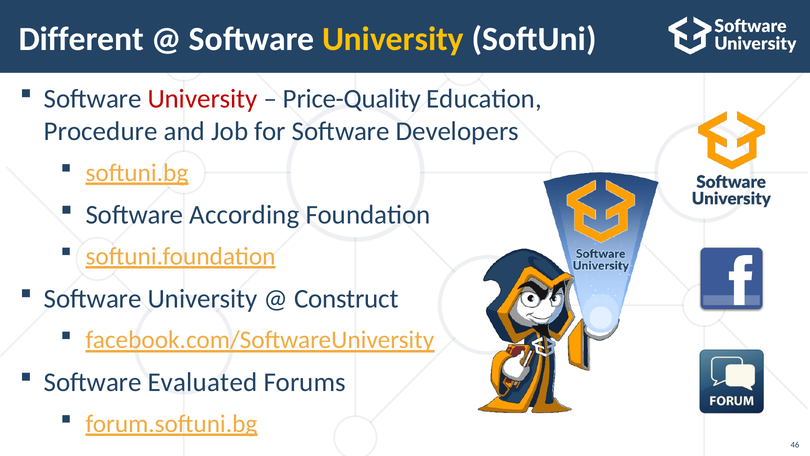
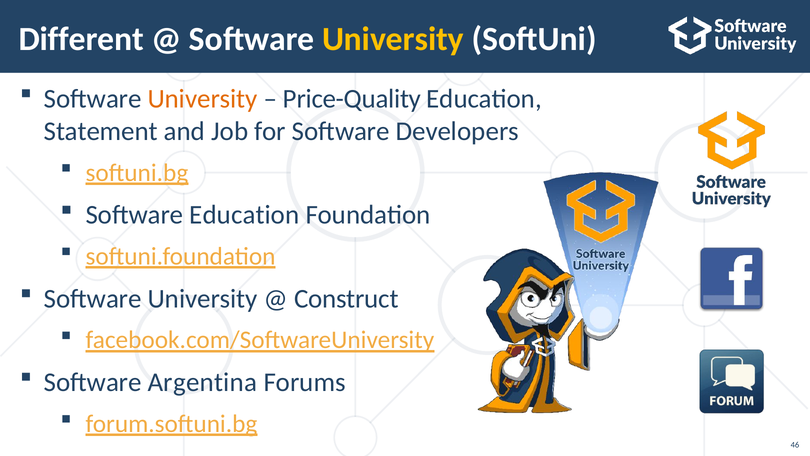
University colour: red -> orange (203, 99)
Procedure: Procedure -> Statement (101, 131)
Software According: According -> Education (244, 215)
Evaluated: Evaluated -> Argentina (202, 382)
